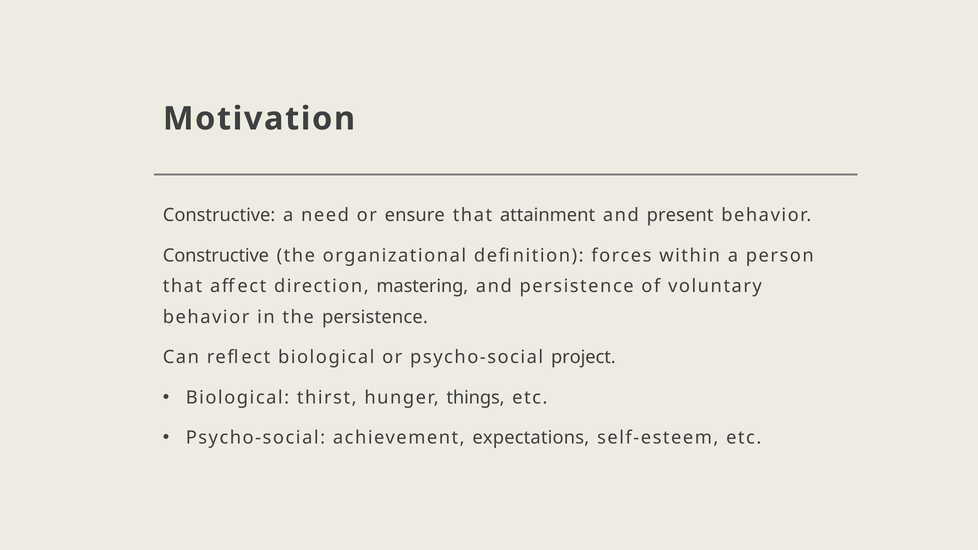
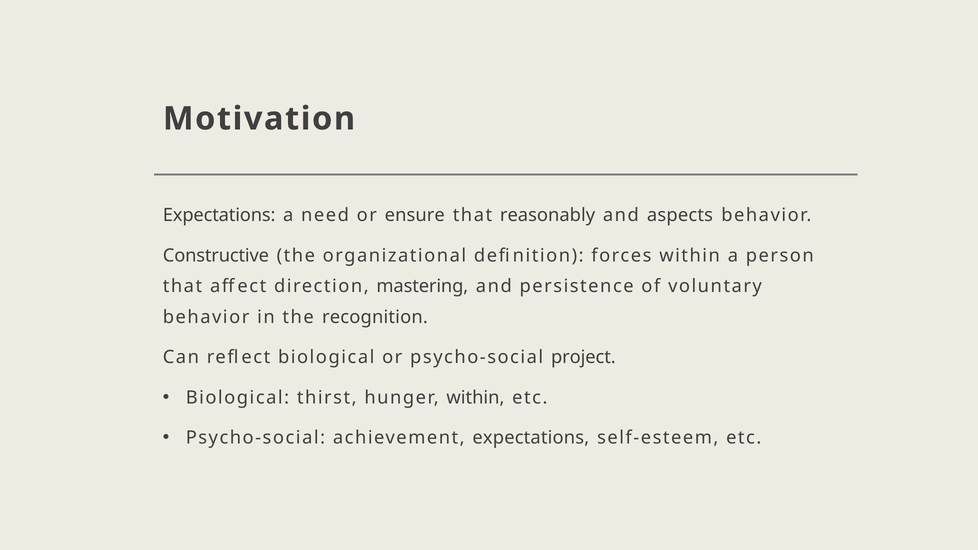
Constructive: Constructive -> Expectations (219, 215)
attainment: attainment -> reasonably (548, 215)
present: present -> aspects (680, 215)
the persistence: persistence -> recognition (375, 317)
hunger things: things -> within (475, 398)
